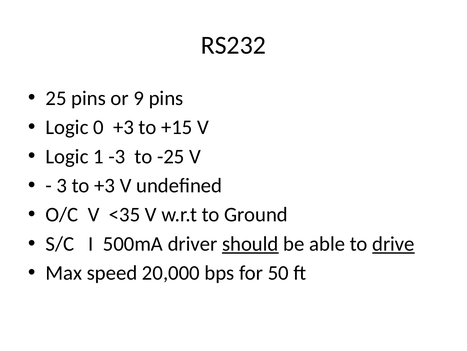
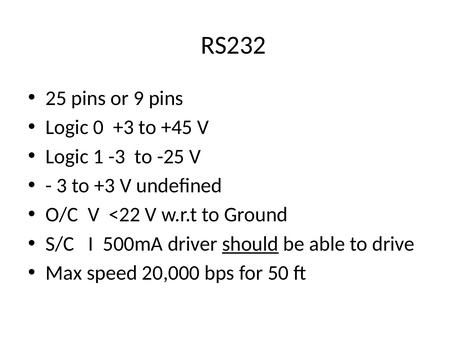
+15: +15 -> +45 (177, 127)
<35: <35 -> <22 (125, 214)
drive underline: present -> none (393, 243)
